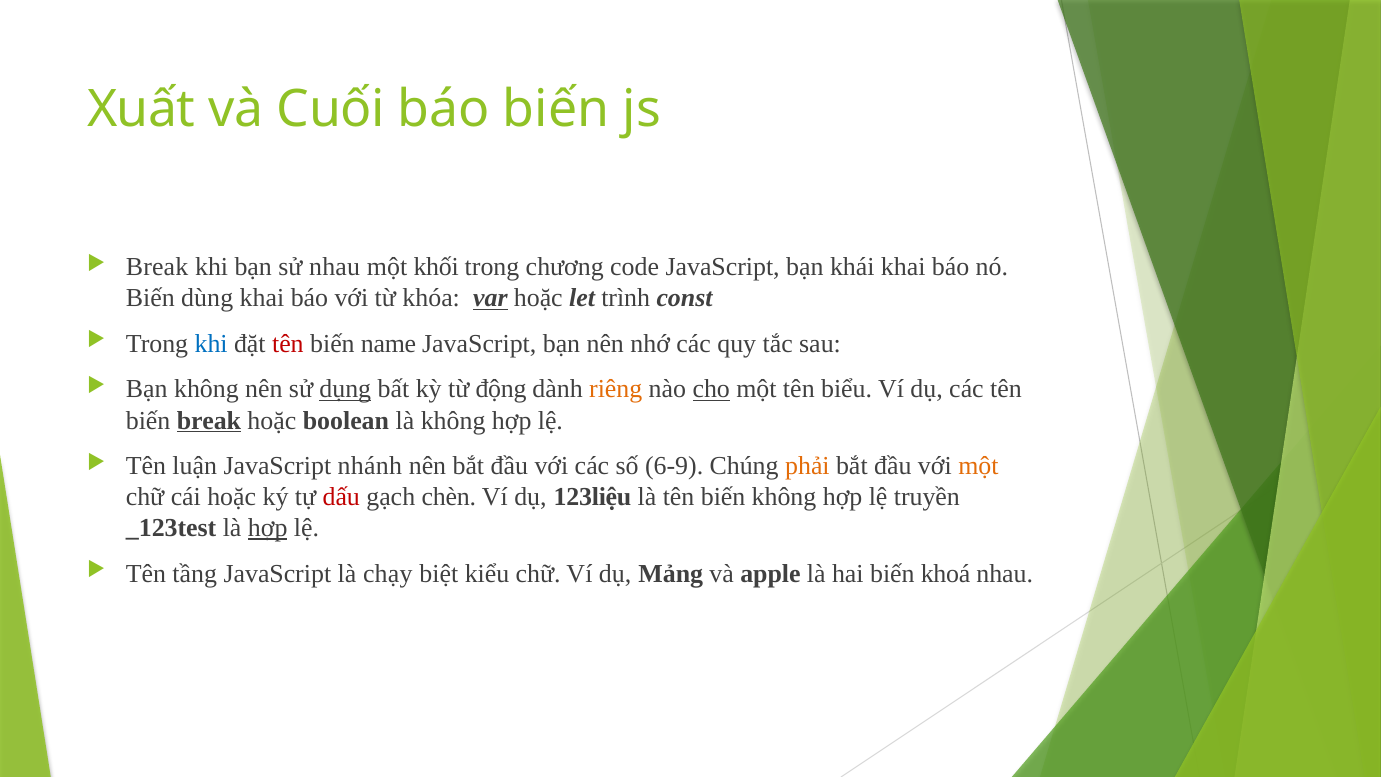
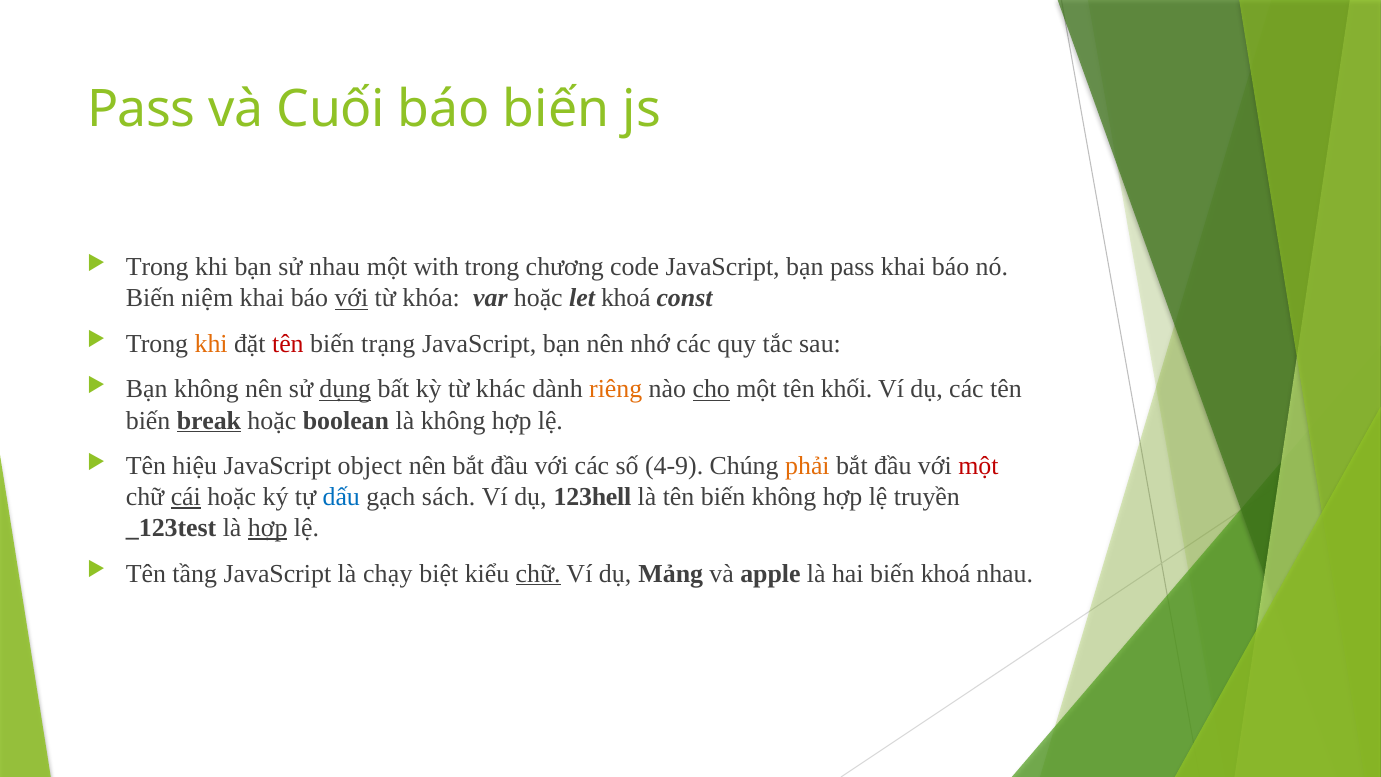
Xuất: Xuất -> Pass (141, 109)
Break: Break -> Trong (157, 267)
khối: khối -> with (436, 267)
bạn khái: khái -> pass (852, 267)
dùng: dùng -> niệm (207, 298)
với underline: none -> present (351, 298)
var underline: present -> none (490, 298)
let trình: trình -> khoá (626, 298)
khi colour: blue -> orange (211, 344)
name: name -> trạng (388, 344)
động: động -> khác (501, 389)
biểu: biểu -> khối (847, 389)
luận: luận -> hiệu (195, 466)
nhánh: nhánh -> object (370, 466)
6-9: 6-9 -> 4-9 (674, 466)
một colour: orange -> red (978, 466)
cái underline: none -> present (186, 497)
dấu colour: red -> blue (341, 497)
chèn: chèn -> sách (449, 497)
123liệu: 123liệu -> 123hell (592, 497)
chữ underline: none -> present (538, 573)
